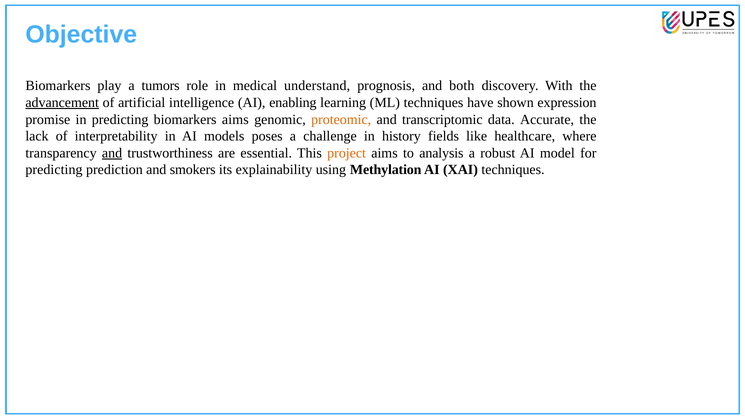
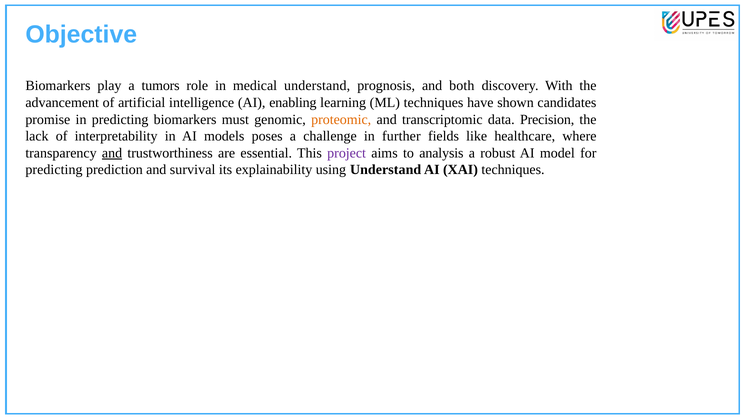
advancement underline: present -> none (62, 103)
expression: expression -> candidates (567, 103)
biomarkers aims: aims -> must (235, 119)
Accurate: Accurate -> Precision (547, 119)
history: history -> further (401, 136)
project colour: orange -> purple (347, 153)
smokers: smokers -> survival (193, 170)
using Methylation: Methylation -> Understand (386, 170)
